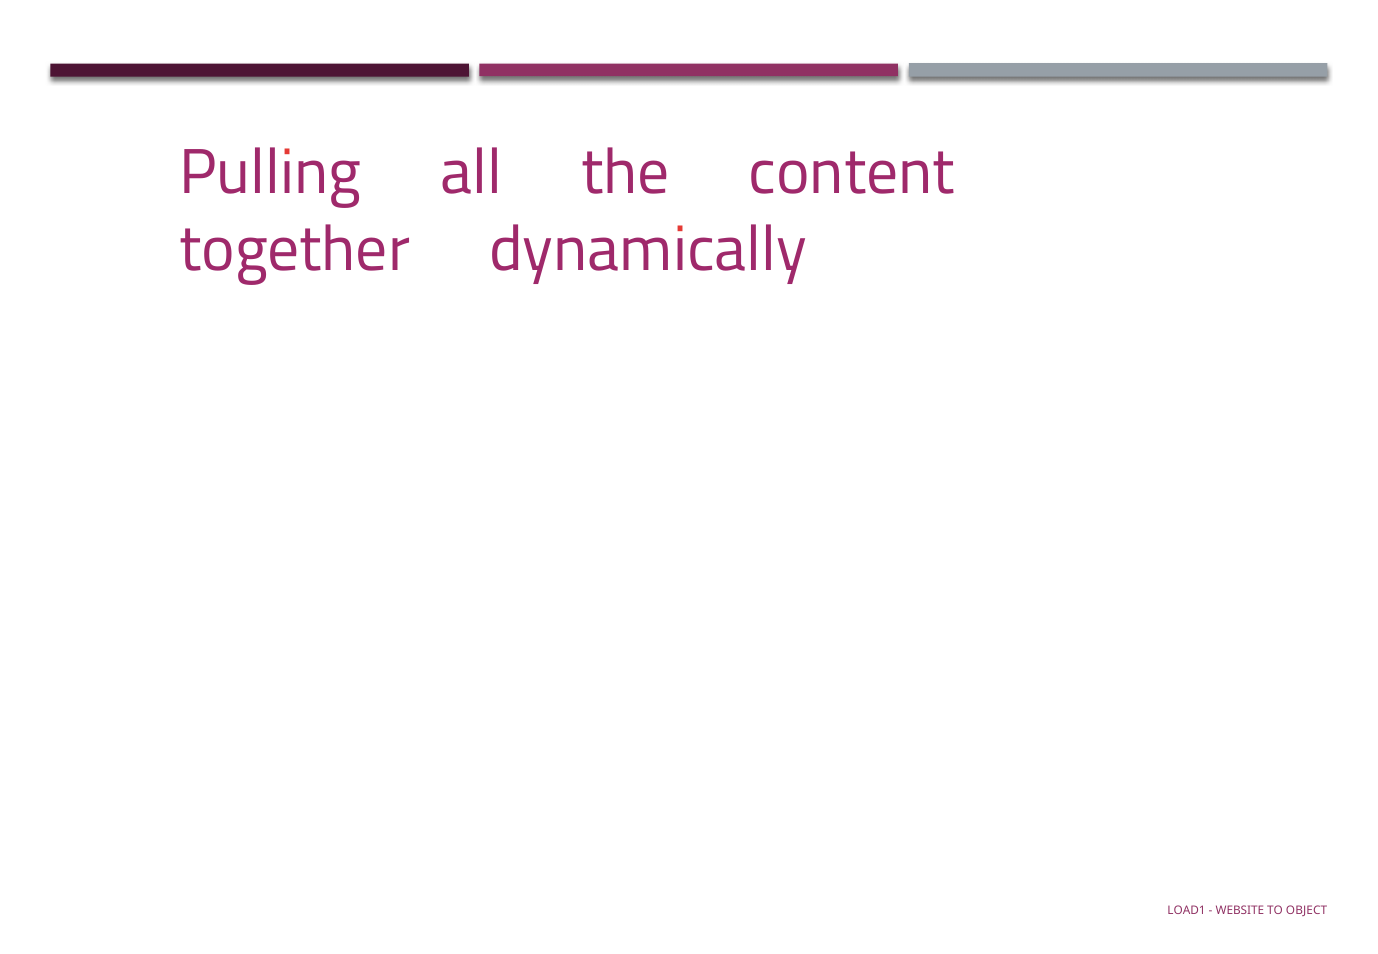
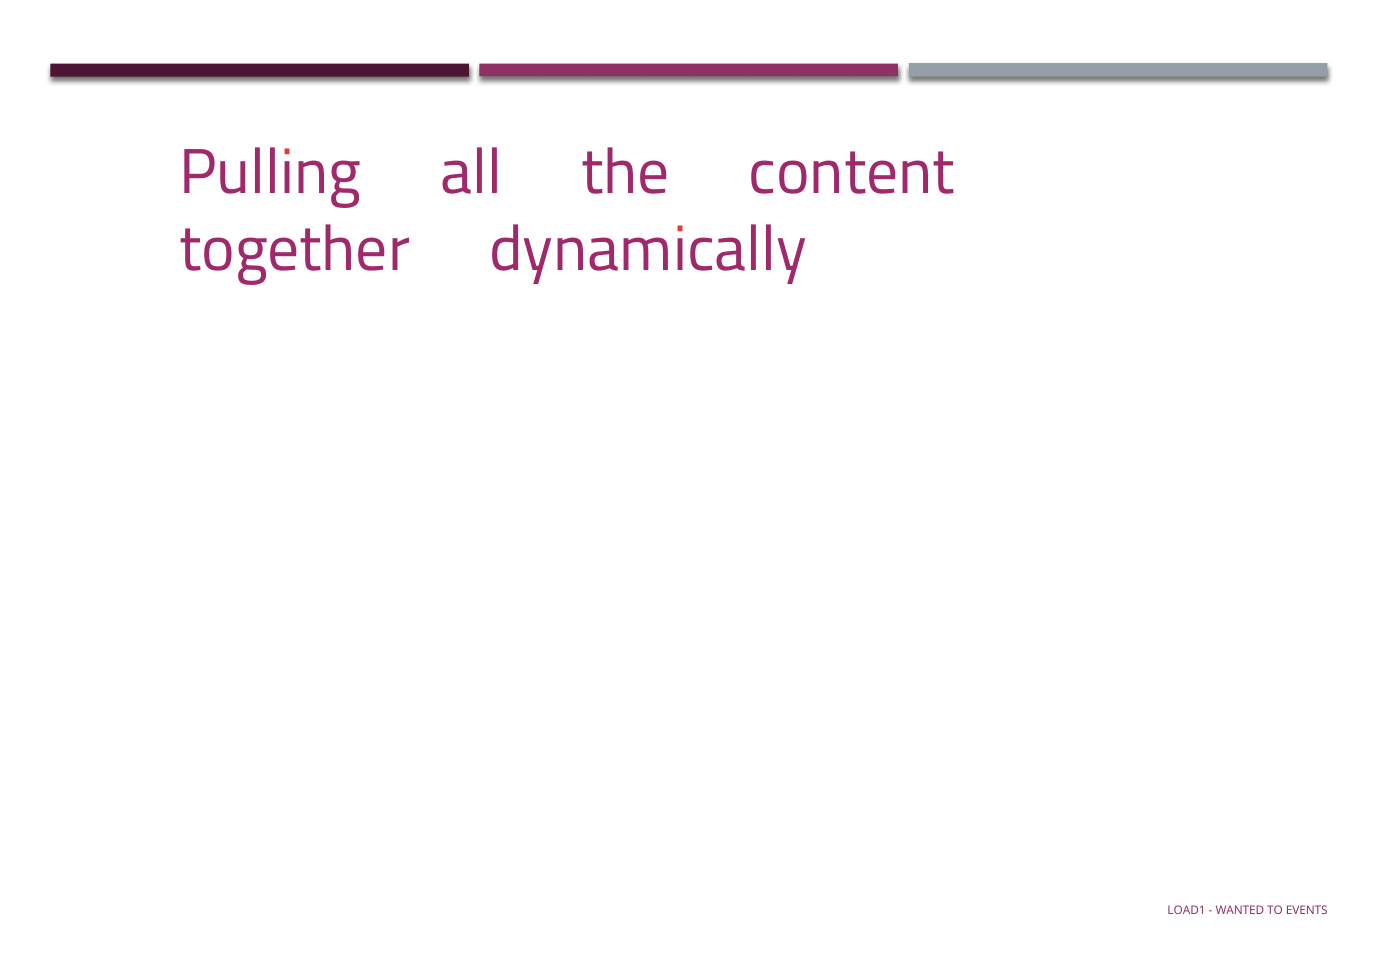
WEBSITE: WEBSITE -> WANTED (1240, 910)
OBJECT: OBJECT -> EVENTS (1307, 910)
